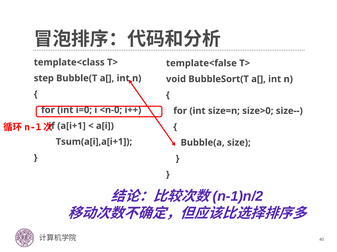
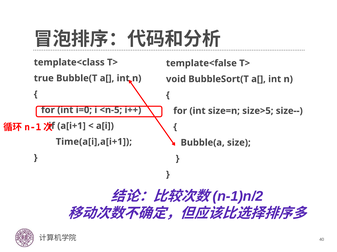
step: step -> true (44, 78)
<n-0: <n-0 -> <n-5 (111, 110)
size>0: size>0 -> size>5 (258, 111)
Tsum(a[i],a[i+1: Tsum(a[i],a[i+1 -> Time(a[i],a[i+1 (94, 142)
